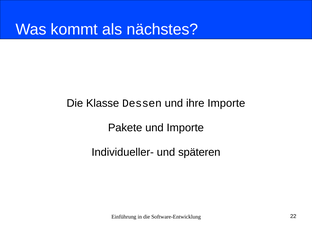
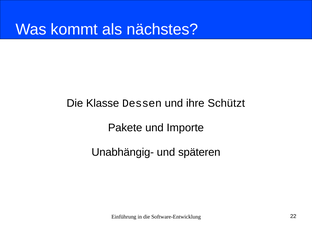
ihre Importe: Importe -> Schützt (226, 103)
Individueller-: Individueller- -> Unabhängig- (123, 152)
